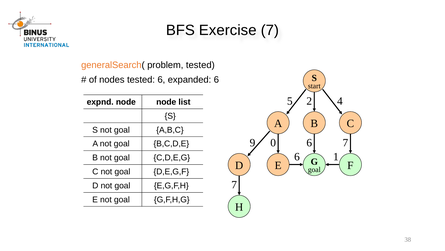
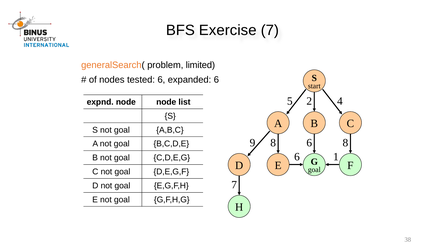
problem tested: tested -> limited (200, 65)
9 0: 0 -> 8 (273, 143)
6 7: 7 -> 8 (345, 143)
